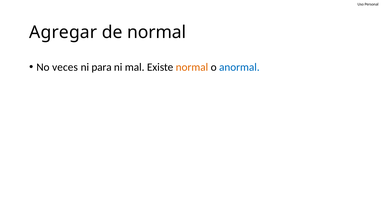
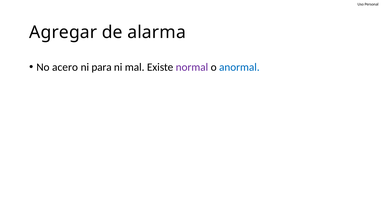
de normal: normal -> alarma (157, 32)
veces: veces -> acero (65, 67)
normal colour: orange -> purple (192, 67)
